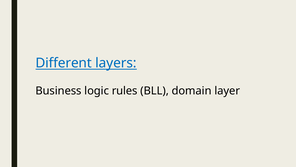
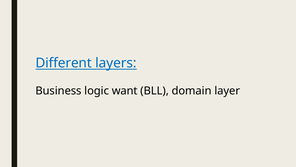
rules: rules -> want (125, 90)
